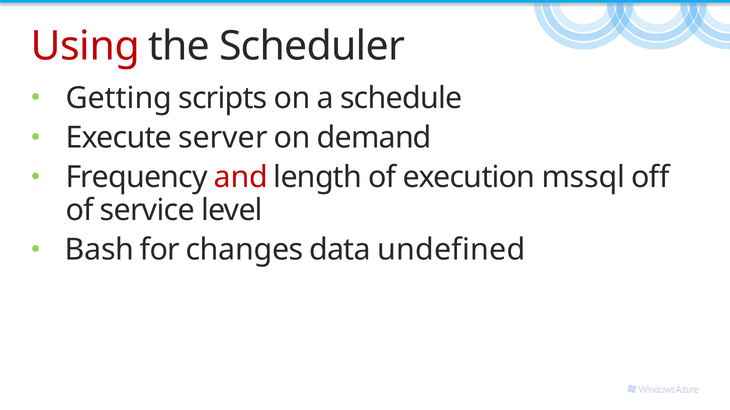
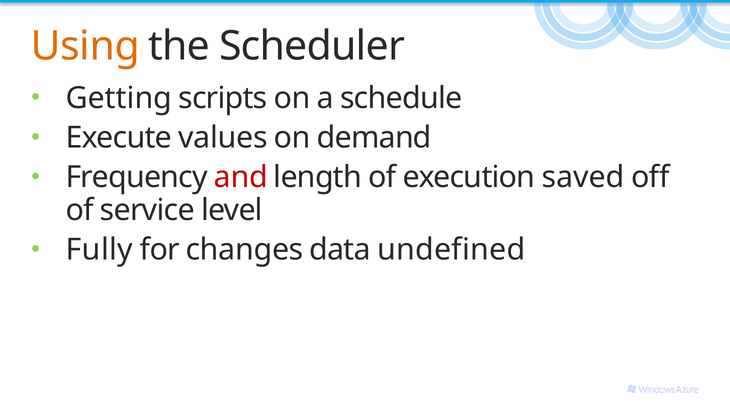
Using colour: red -> orange (85, 46)
server: server -> values (223, 138)
mssql: mssql -> saved (583, 178)
Bash: Bash -> Fully (99, 250)
